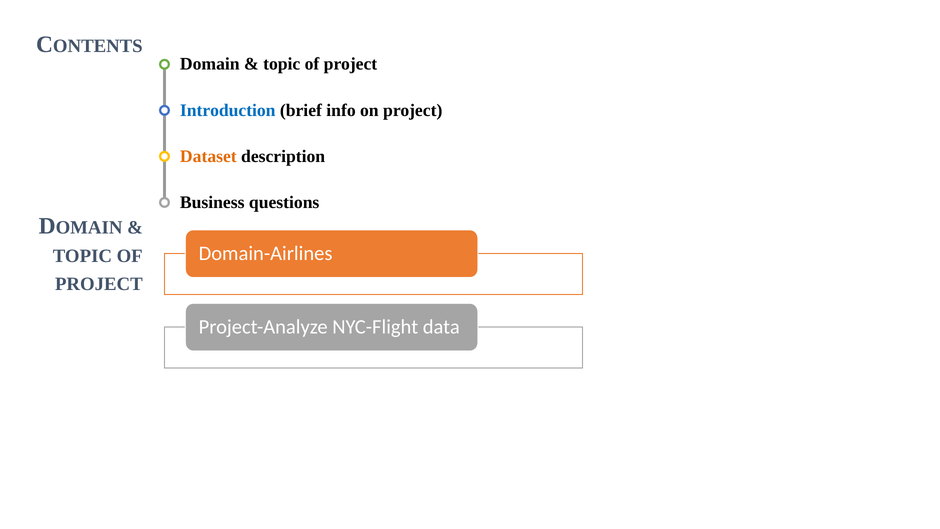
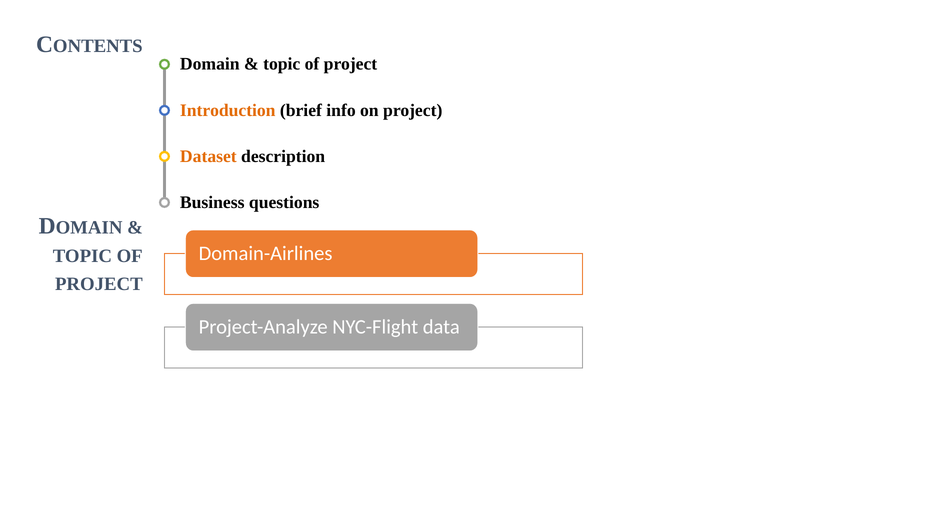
Introduction colour: blue -> orange (228, 110)
